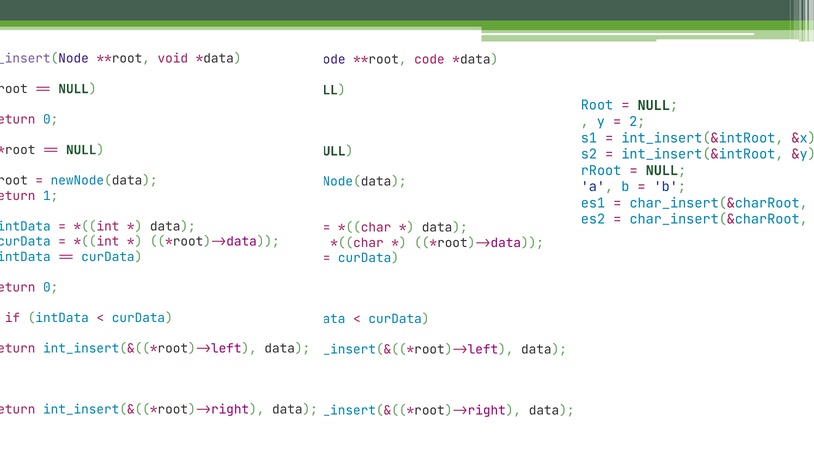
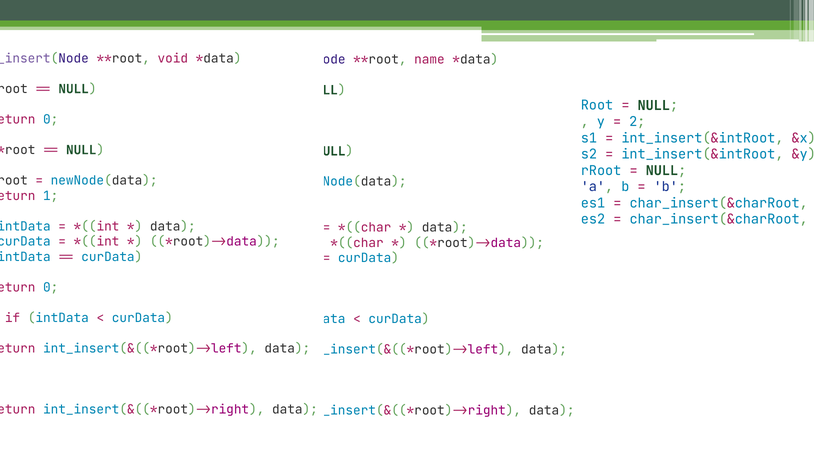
code: code -> name (429, 60)
